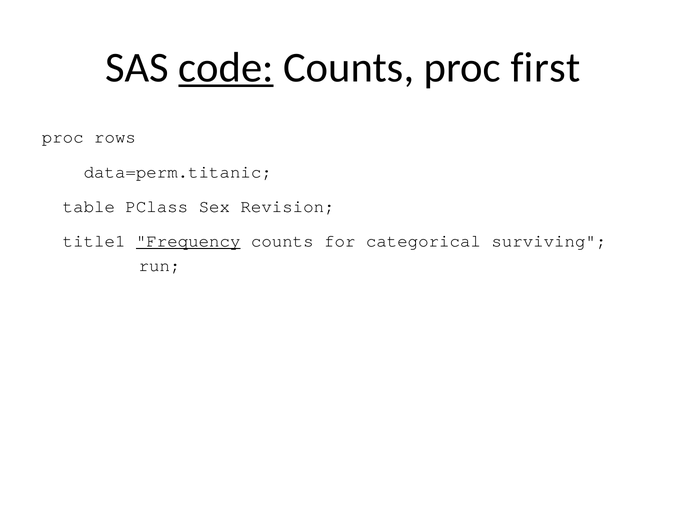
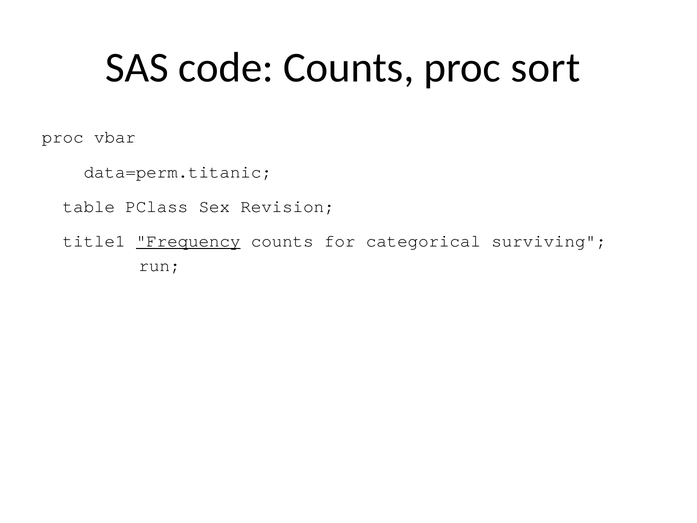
code underline: present -> none (226, 67)
first: first -> sort (546, 67)
rows: rows -> vbar (115, 137)
